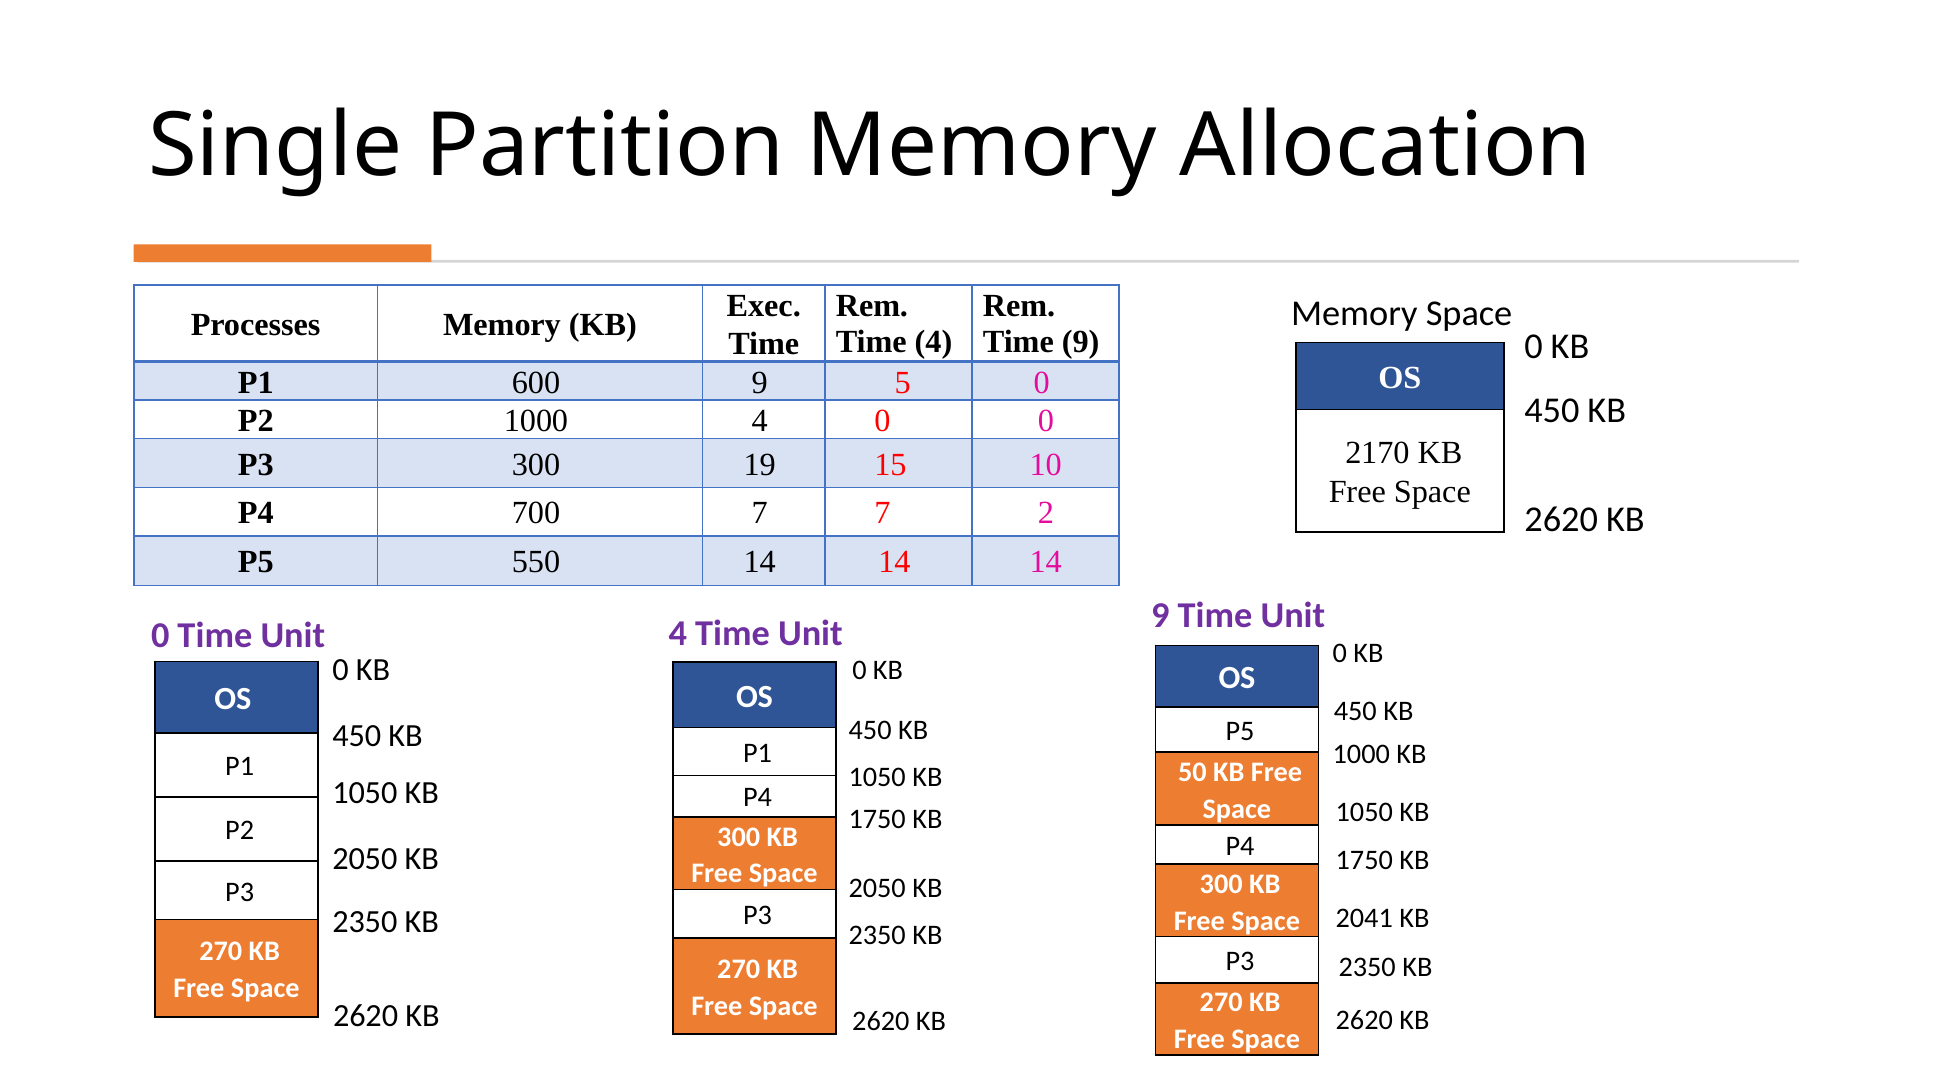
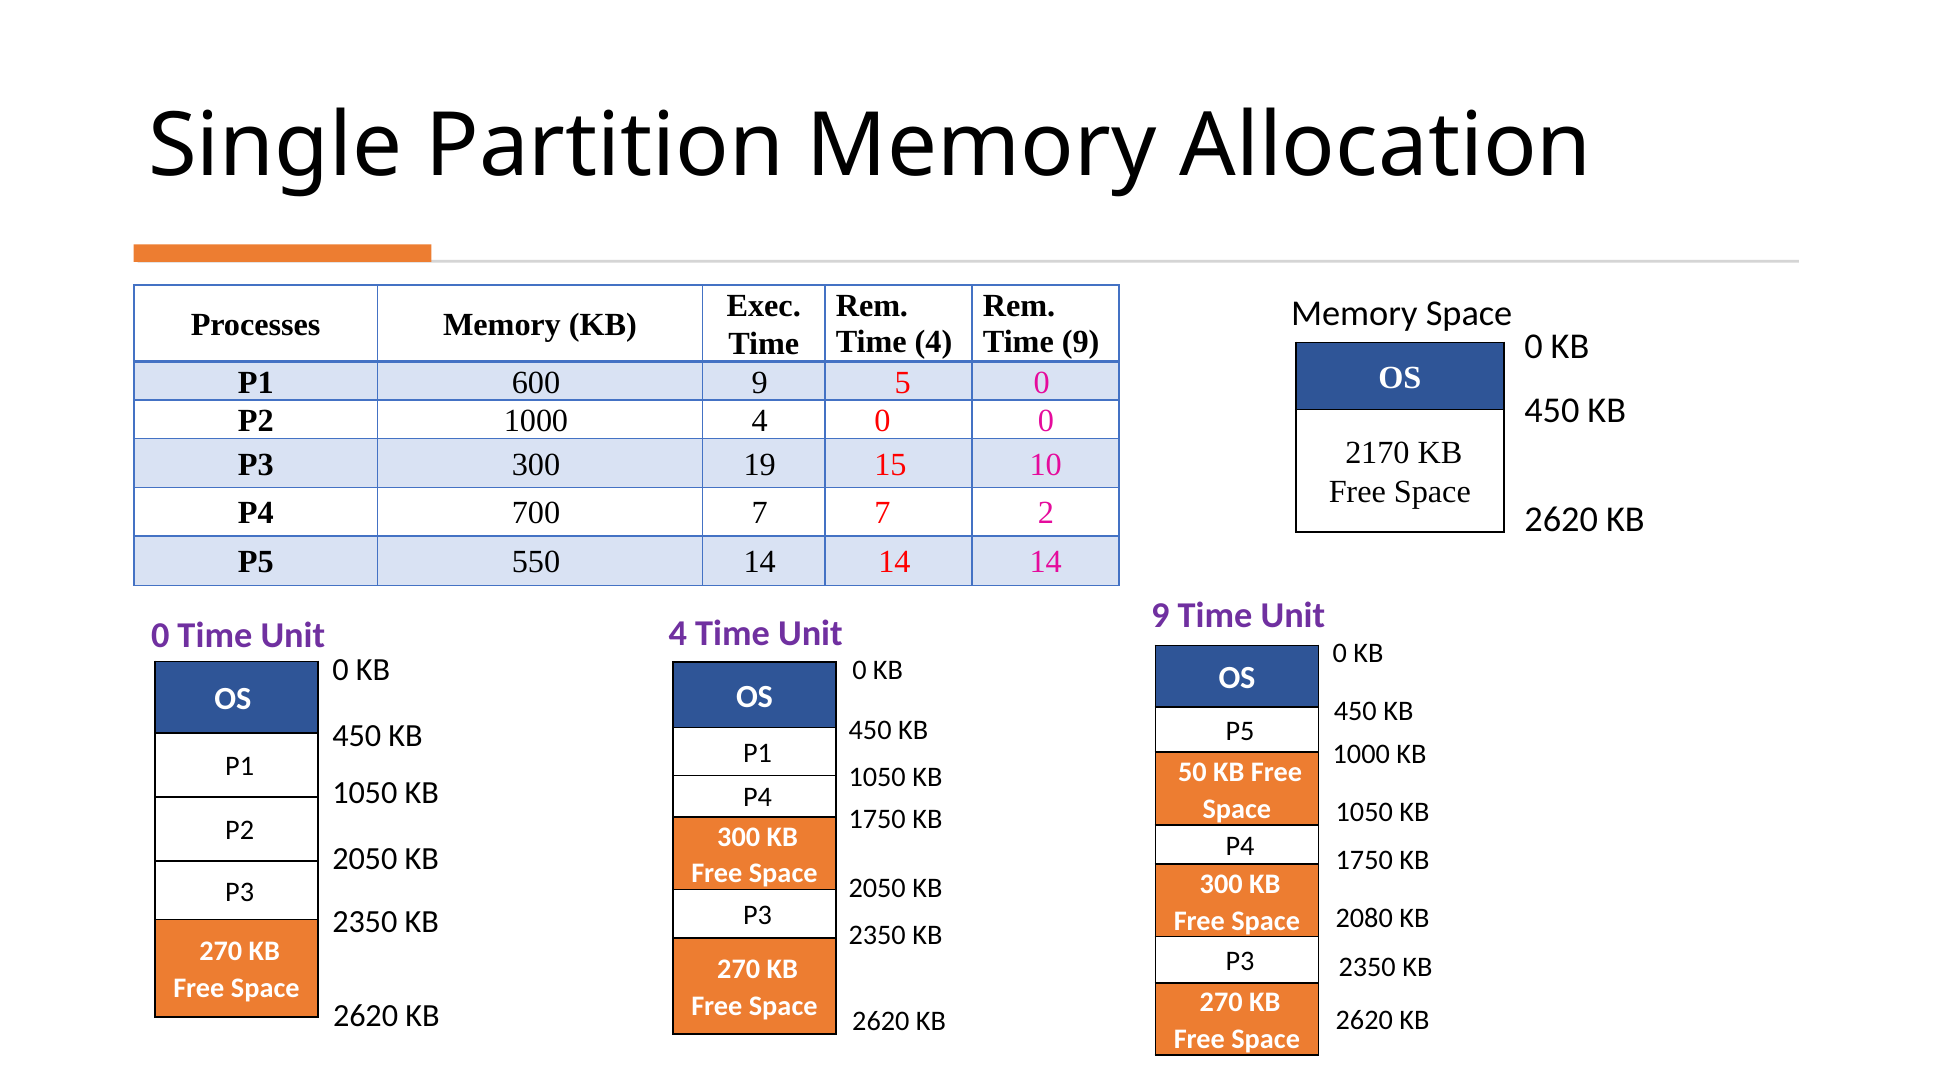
2041: 2041 -> 2080 (1364, 919)
